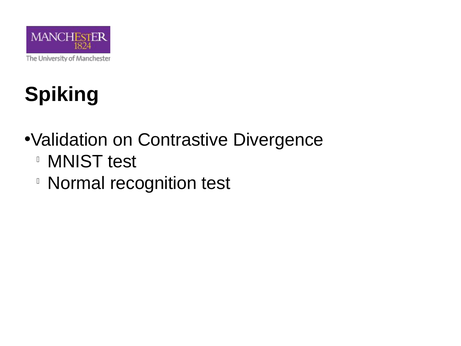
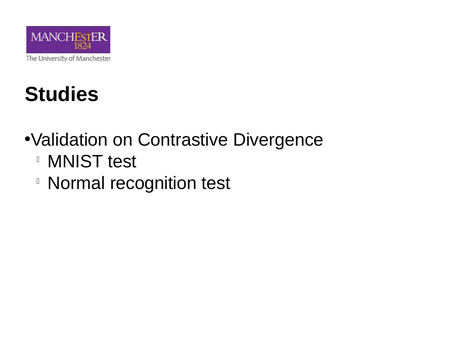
Spiking: Spiking -> Studies (62, 94)
